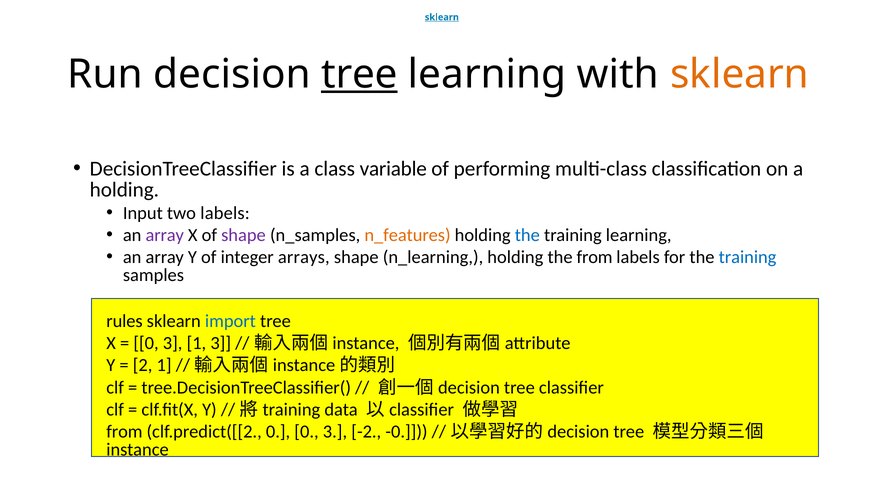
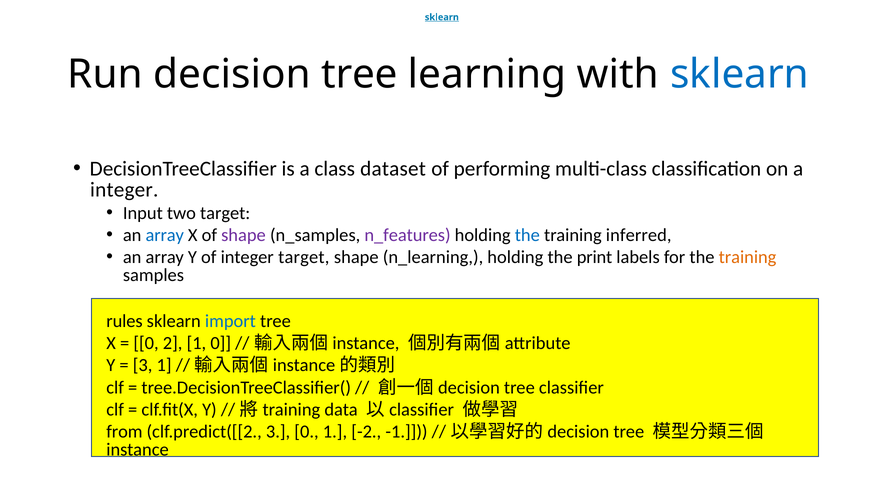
tree underline: present -> none (359, 74)
sklearn colour: orange -> blue (740, 74)
variable: variable -> dataset (393, 169)
holding: holding -> integer (124, 189)
two labels: labels -> target (225, 213)
array colour: purple -> blue (165, 235)
n_features colour: orange -> purple (408, 235)
training learning: learning -> inferred (639, 235)
integer arrays: arrays -> target (304, 257)
the from: from -> print (595, 257)
training colour: blue -> orange (748, 257)
3: 3 -> 2 (173, 343)
1 3: 3 -> 0 (221, 343)
2: 2 -> 3 (143, 365)
clf.predict([[2 0: 0 -> 3 (278, 431)
3: 3 -> 1 (335, 431)
-0: -0 -> -1 (406, 431)
